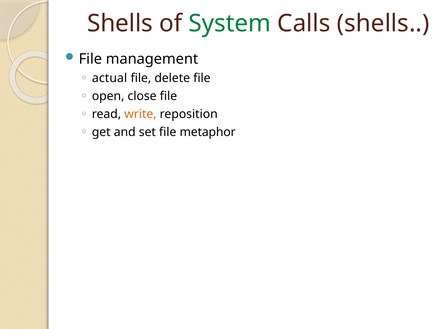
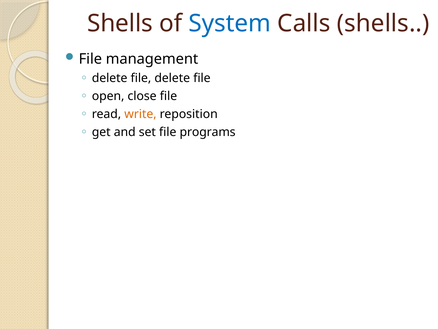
System colour: green -> blue (230, 23)
actual: actual -> delete (110, 78)
metaphor: metaphor -> programs (208, 132)
